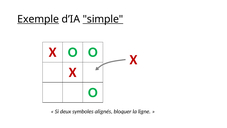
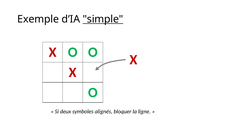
Exemple underline: present -> none (38, 19)
